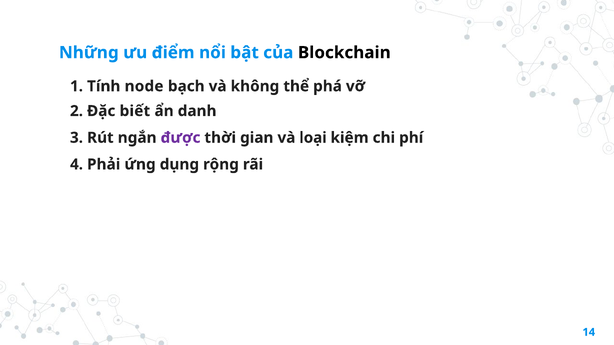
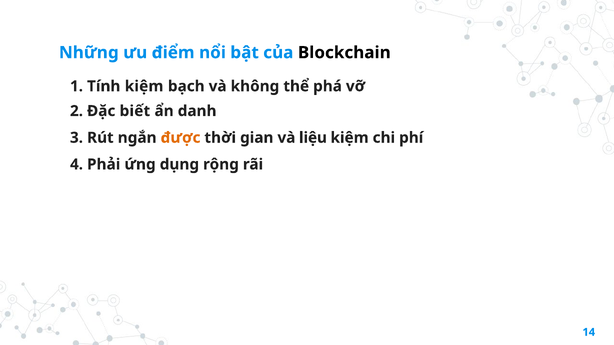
Tính node: node -> kiệm (144, 86)
được colour: purple -> orange (180, 138)
loại: loại -> liệu (313, 138)
